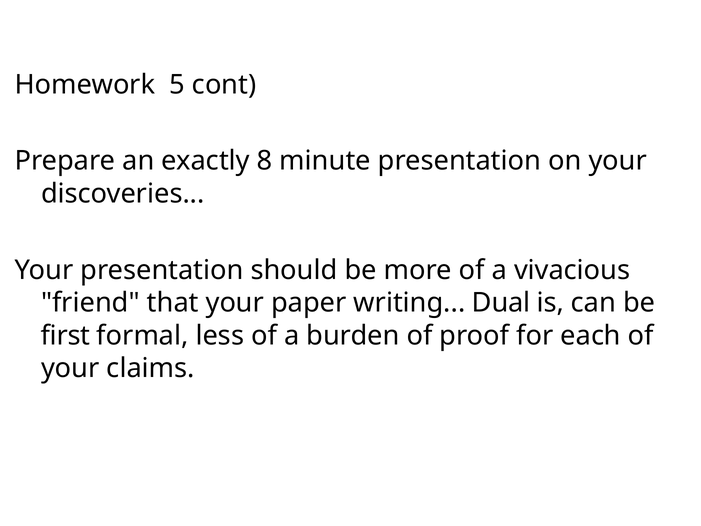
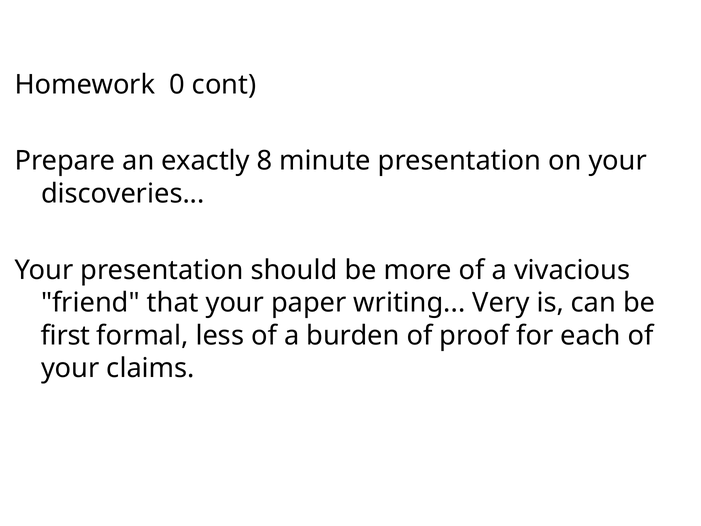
5: 5 -> 0 (177, 85)
Dual: Dual -> Very (501, 303)
